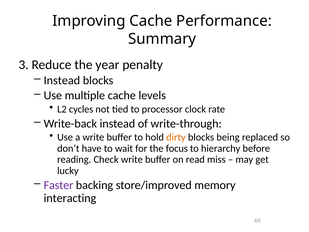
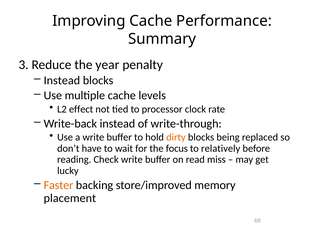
cycles: cycles -> effect (81, 109)
hierarchy: hierarchy -> relatively (221, 148)
Faster colour: purple -> orange (58, 185)
interacting: interacting -> placement (70, 198)
